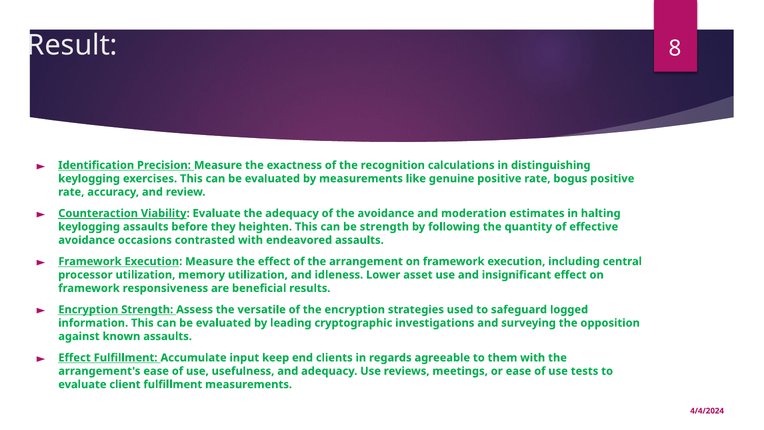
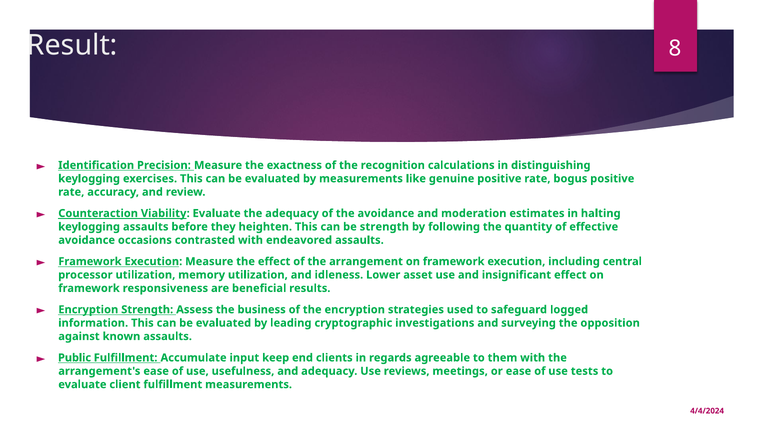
versatile: versatile -> business (262, 309)
Effect: Effect -> Public (75, 358)
